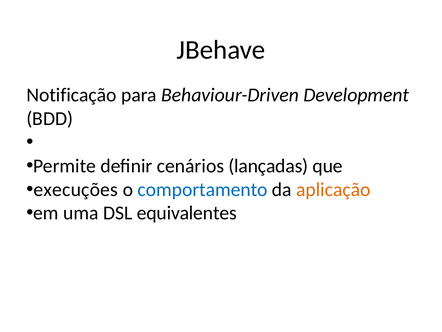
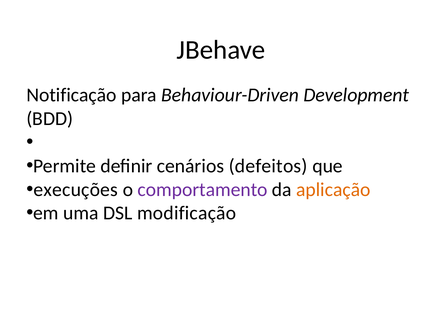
lançadas: lançadas -> defeitos (268, 166)
comportamento colour: blue -> purple (203, 189)
equivalentes: equivalentes -> modificação (187, 213)
